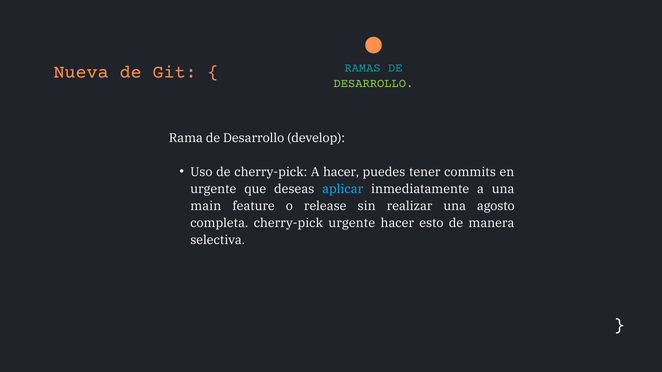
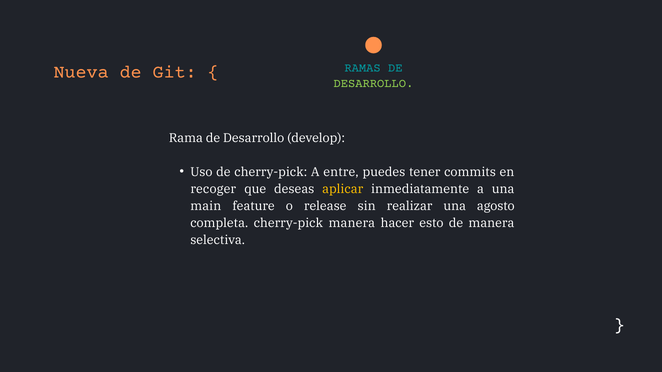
A hacer: hacer -> entre (341, 172)
urgente: urgente -> recoger (213, 189)
aplicar colour: light blue -> yellow (343, 189)
cherry-pick urgente: urgente -> manera (352, 223)
